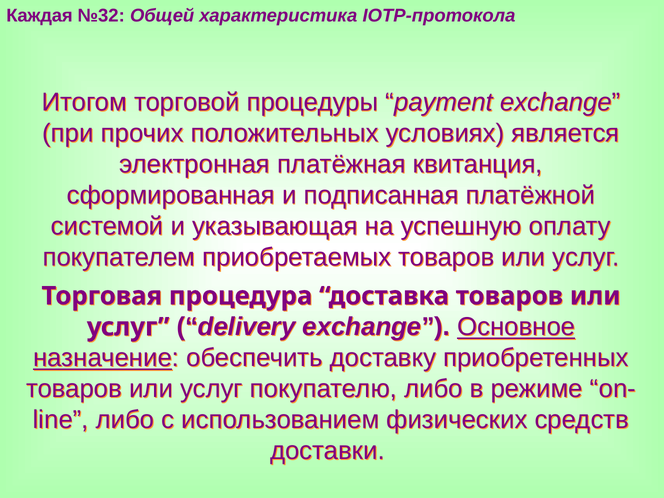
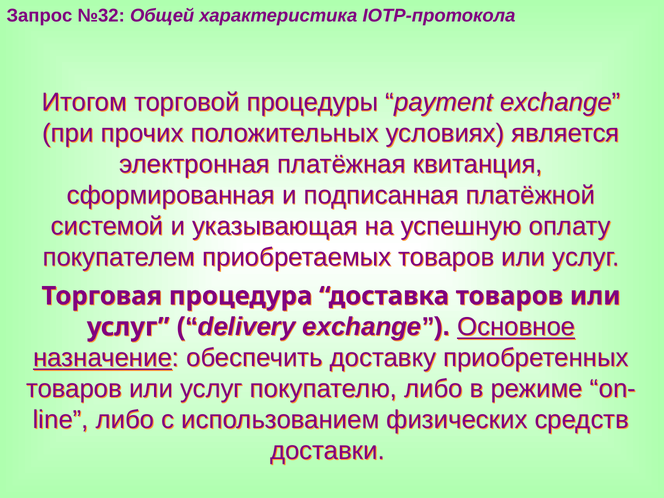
Каждая: Каждая -> Запрос (39, 16)
